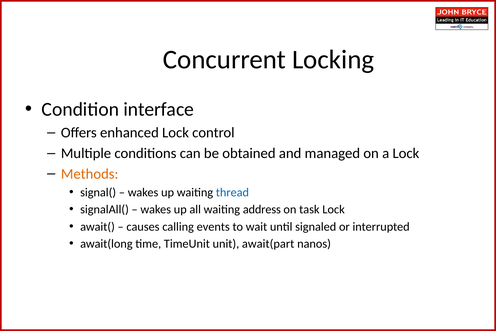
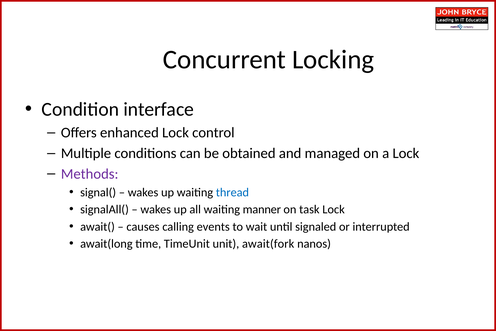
Methods colour: orange -> purple (90, 174)
address: address -> manner (262, 209)
await(part: await(part -> await(fork (268, 244)
